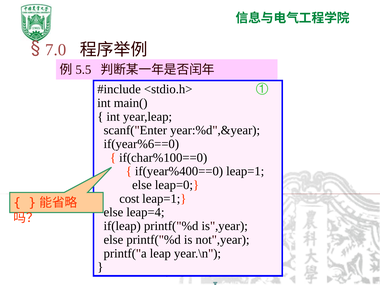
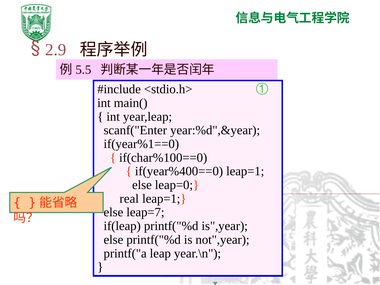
7.0: 7.0 -> 2.9 (56, 50)
if(year%6==0: if(year%6==0 -> if(year%1==0 (141, 144)
cost: cost -> real (129, 199)
leap=4: leap=4 -> leap=7 (145, 212)
